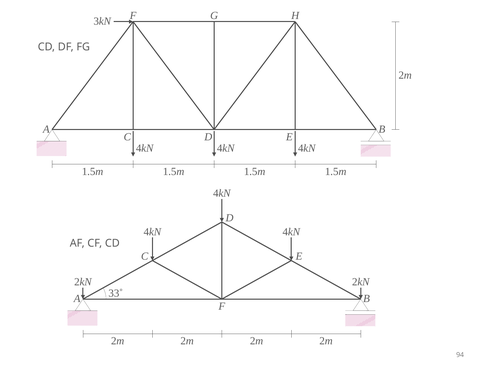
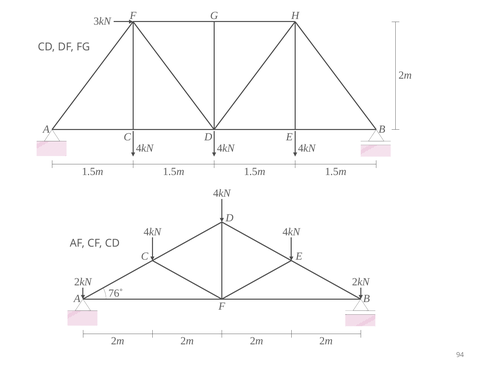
33˚: 33˚ -> 76˚ (116, 294)
